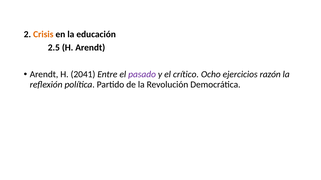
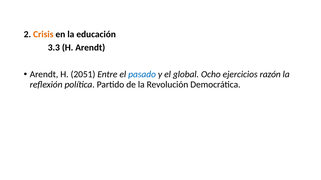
2.5: 2.5 -> 3.3 (54, 48)
2041: 2041 -> 2051 (83, 75)
pasado colour: purple -> blue (142, 75)
crítico: crítico -> global (186, 75)
